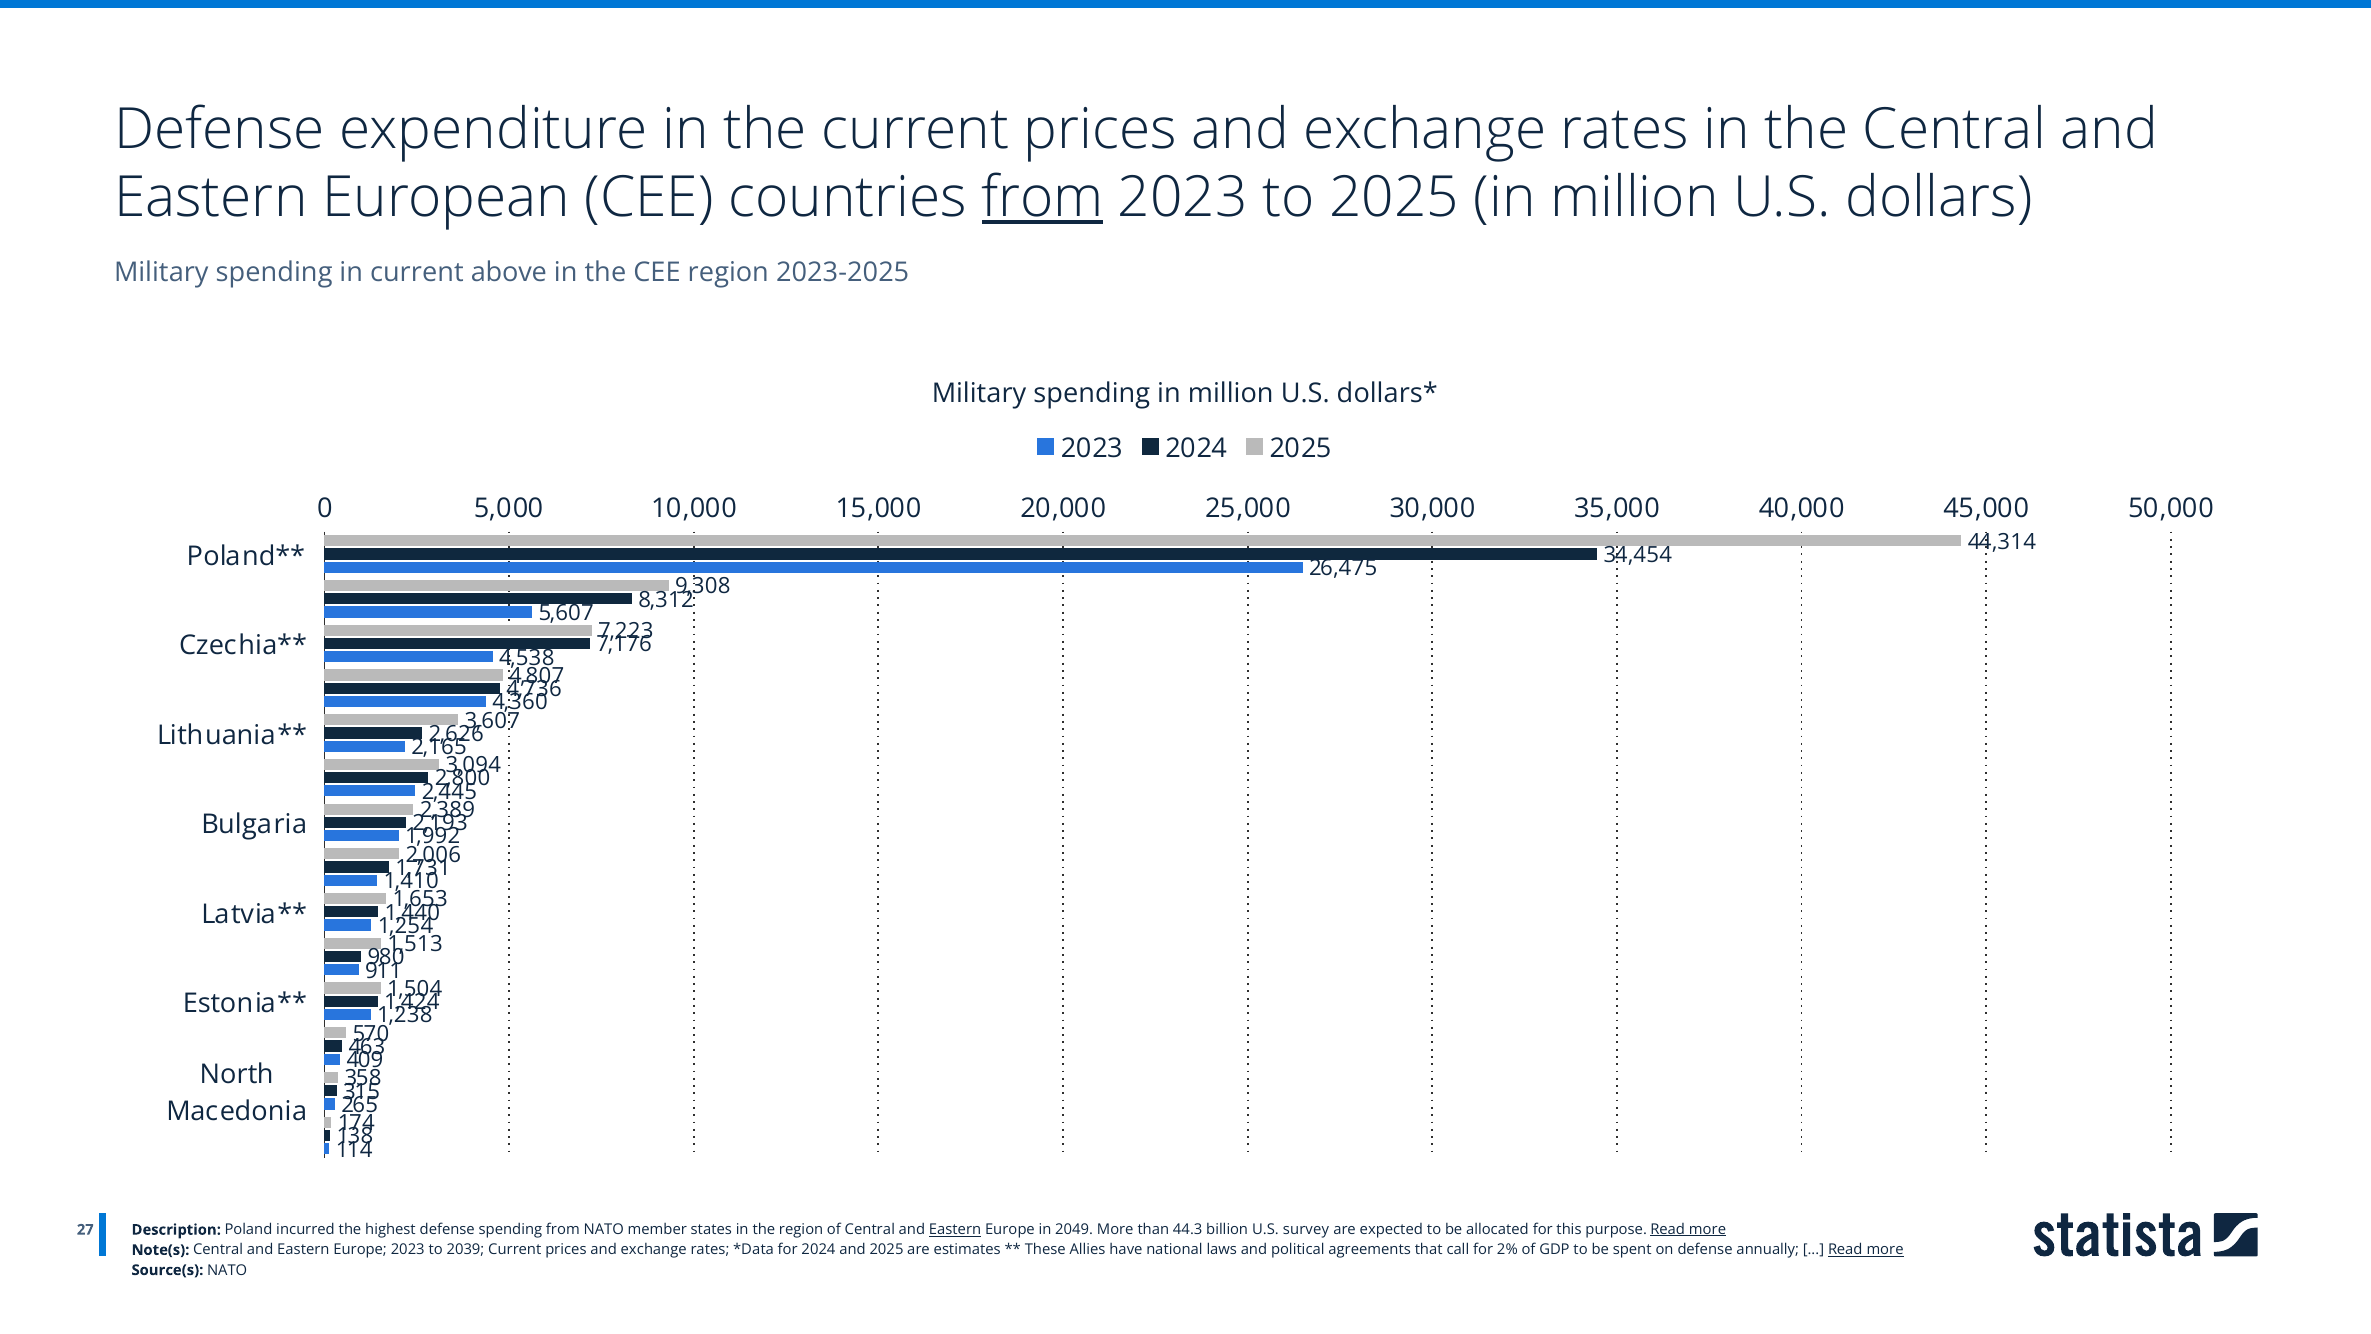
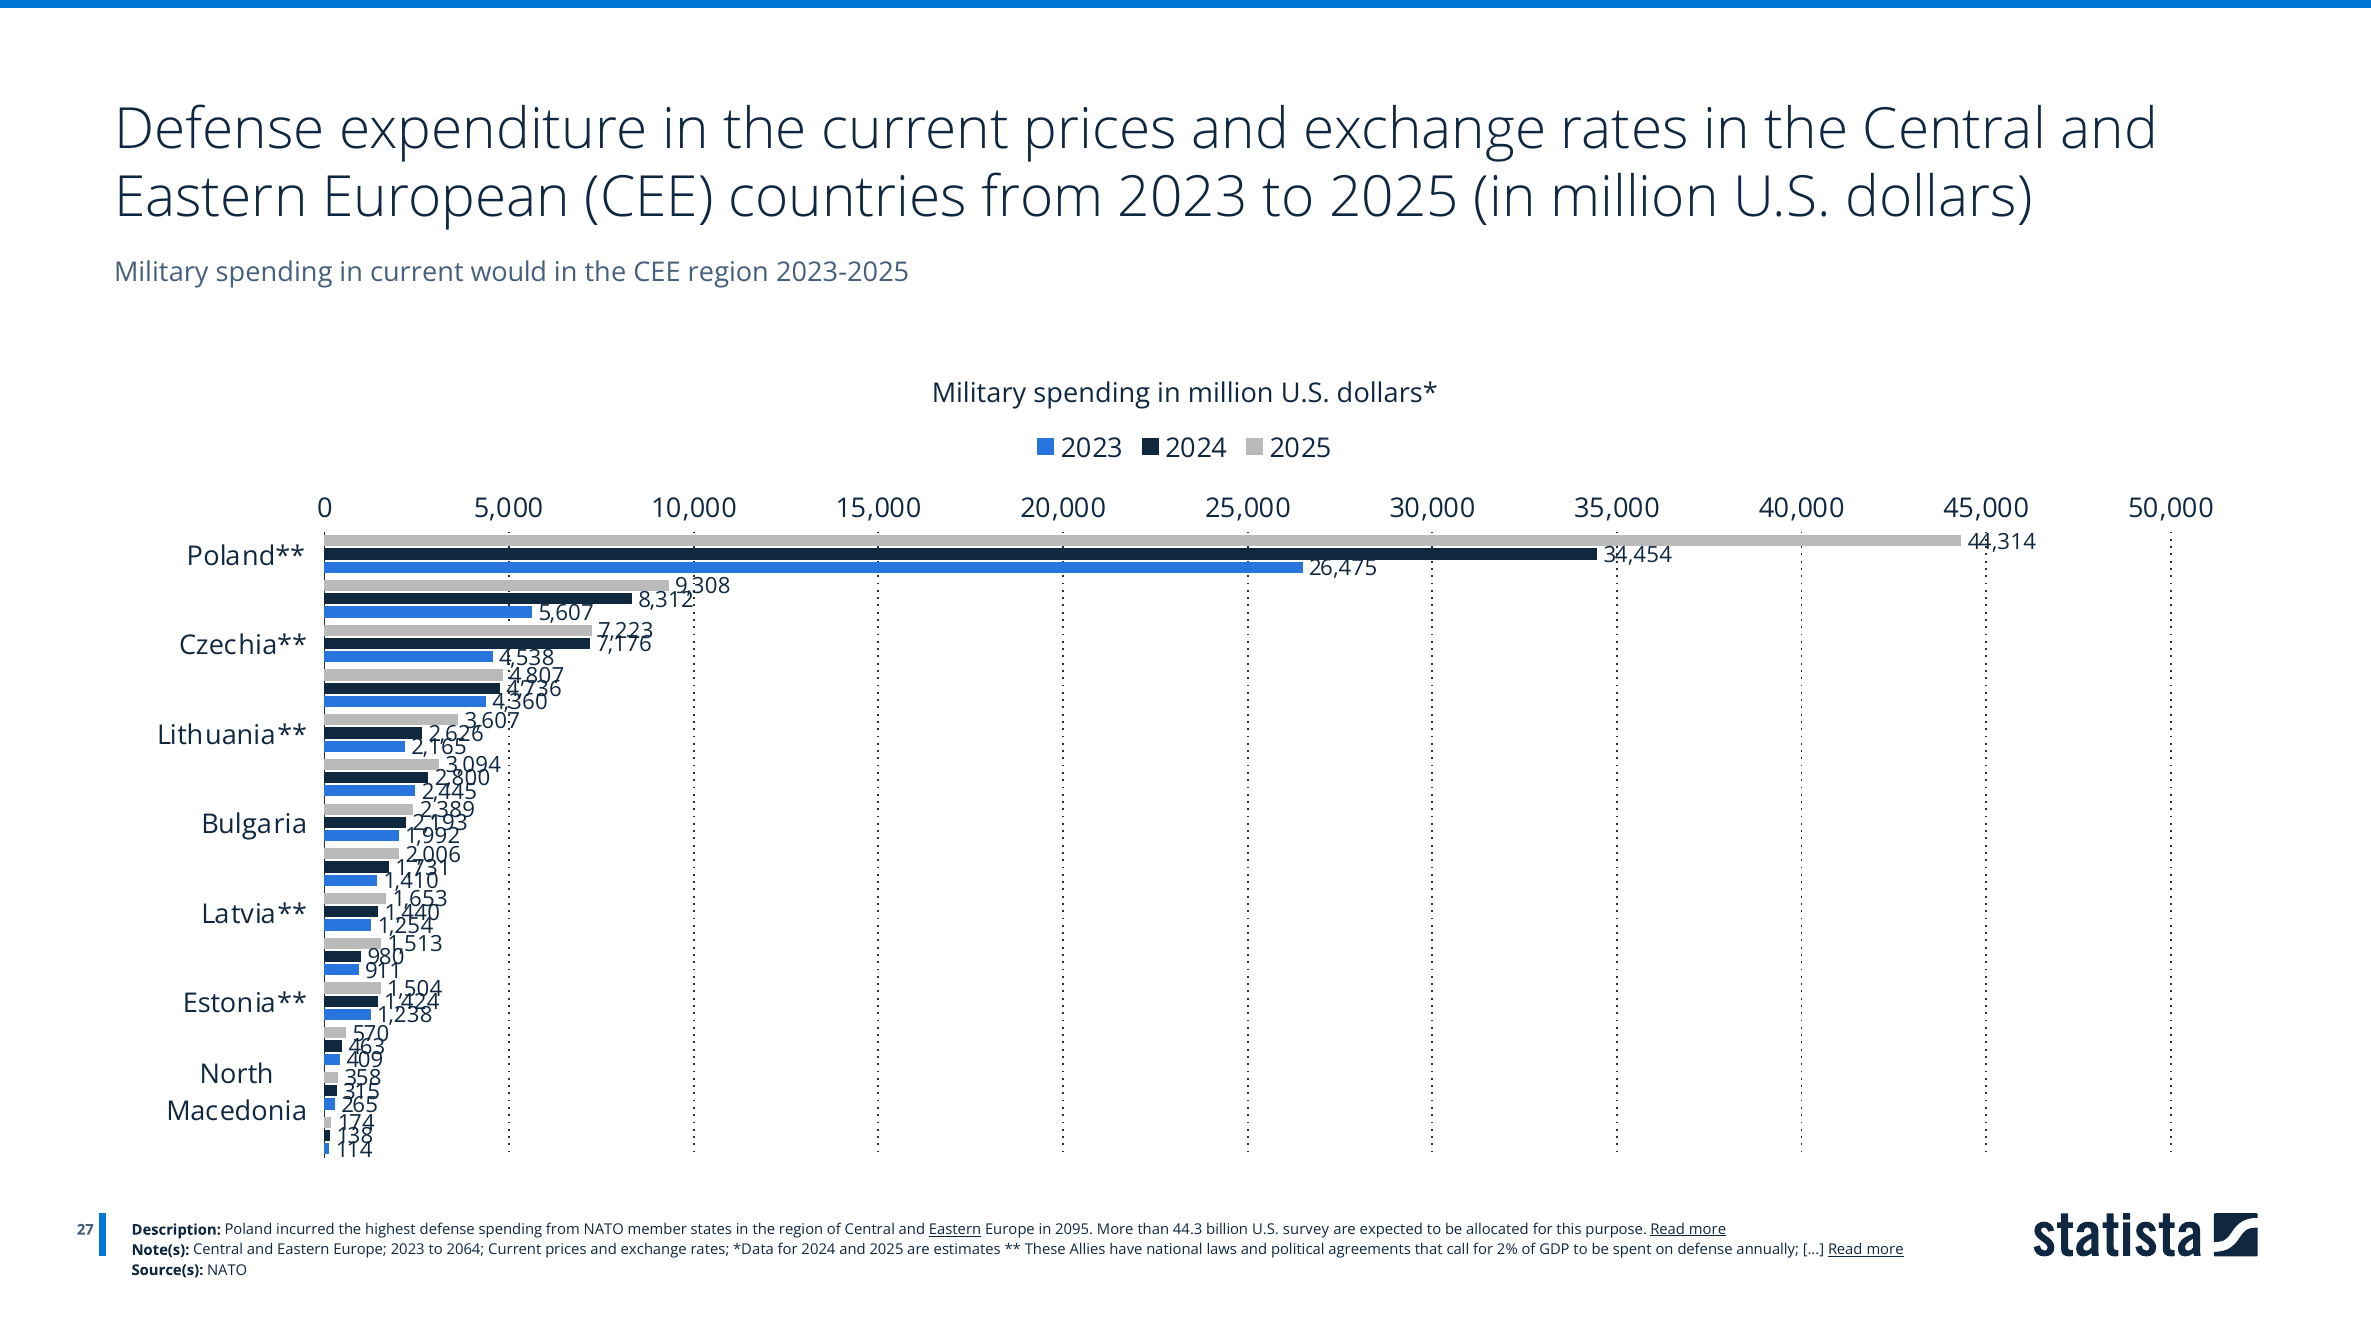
from underline: present -> none (1043, 198)
above: above -> would (509, 272)
2049: 2049 -> 2095 (1074, 1230)
2039: 2039 -> 2064 (465, 1250)
